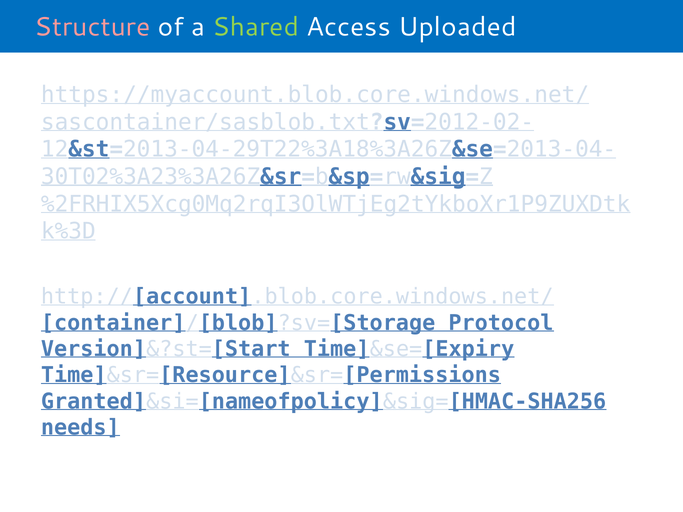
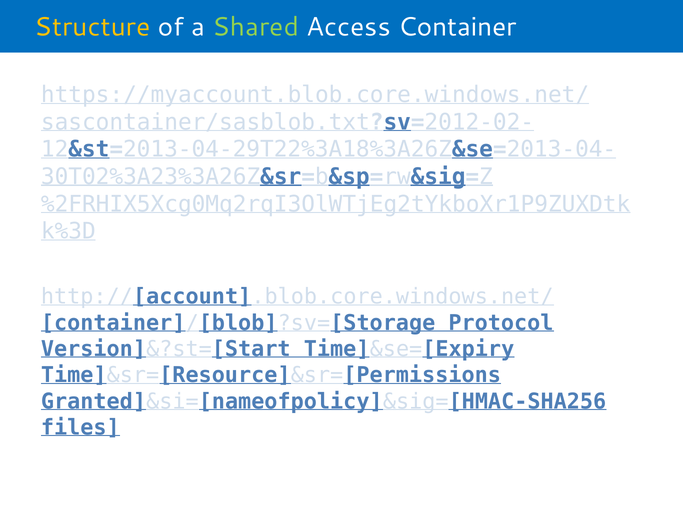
Structure colour: pink -> yellow (92, 27)
Uploaded: Uploaded -> Container (457, 27)
needs: needs -> files (80, 428)
